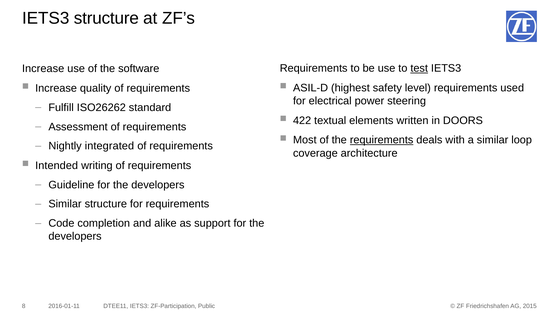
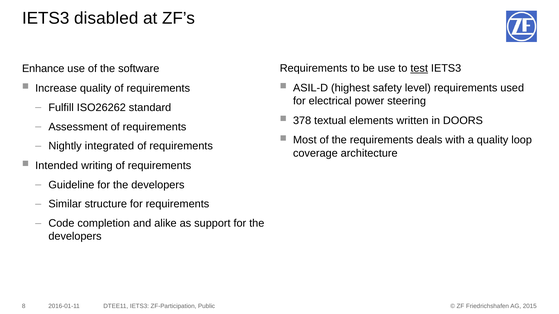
IETS3 structure: structure -> disabled (106, 18)
Increase: Increase -> Enhance (43, 69)
422: 422 -> 378 (302, 121)
requirements underline: present -> none (382, 140)
a similar: similar -> quality (493, 140)
